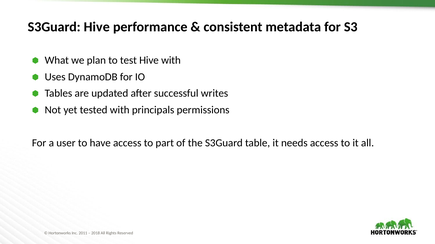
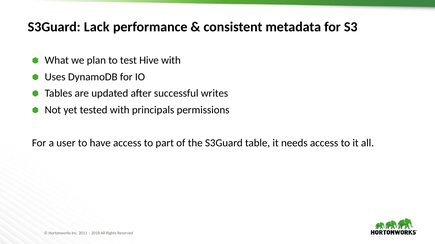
S3Guard Hive: Hive -> Lack (97, 27)
